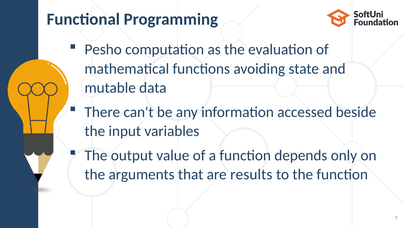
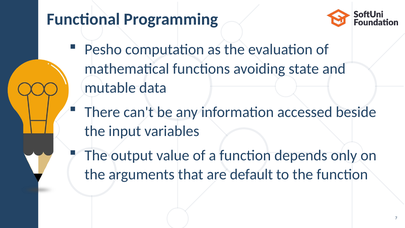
results: results -> default (251, 175)
